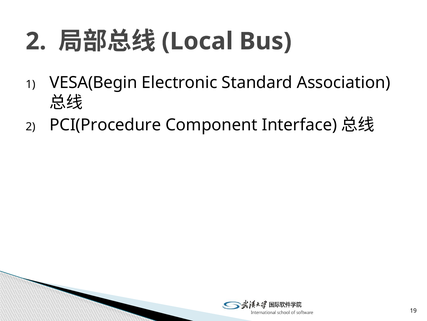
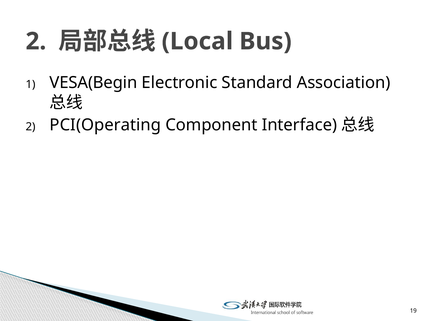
PCI(Procedure: PCI(Procedure -> PCI(Operating (105, 125)
